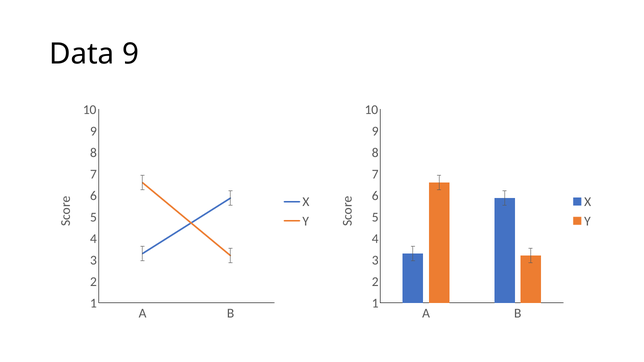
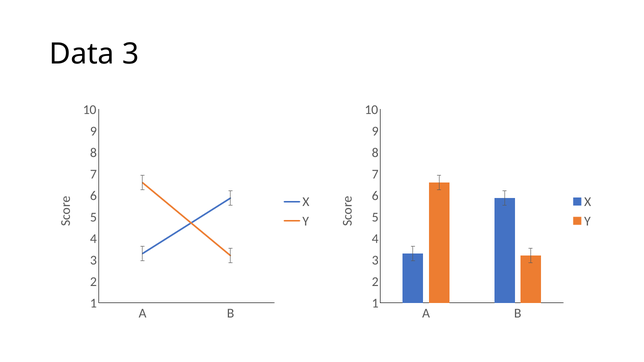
Data 9: 9 -> 3 (130, 54)
